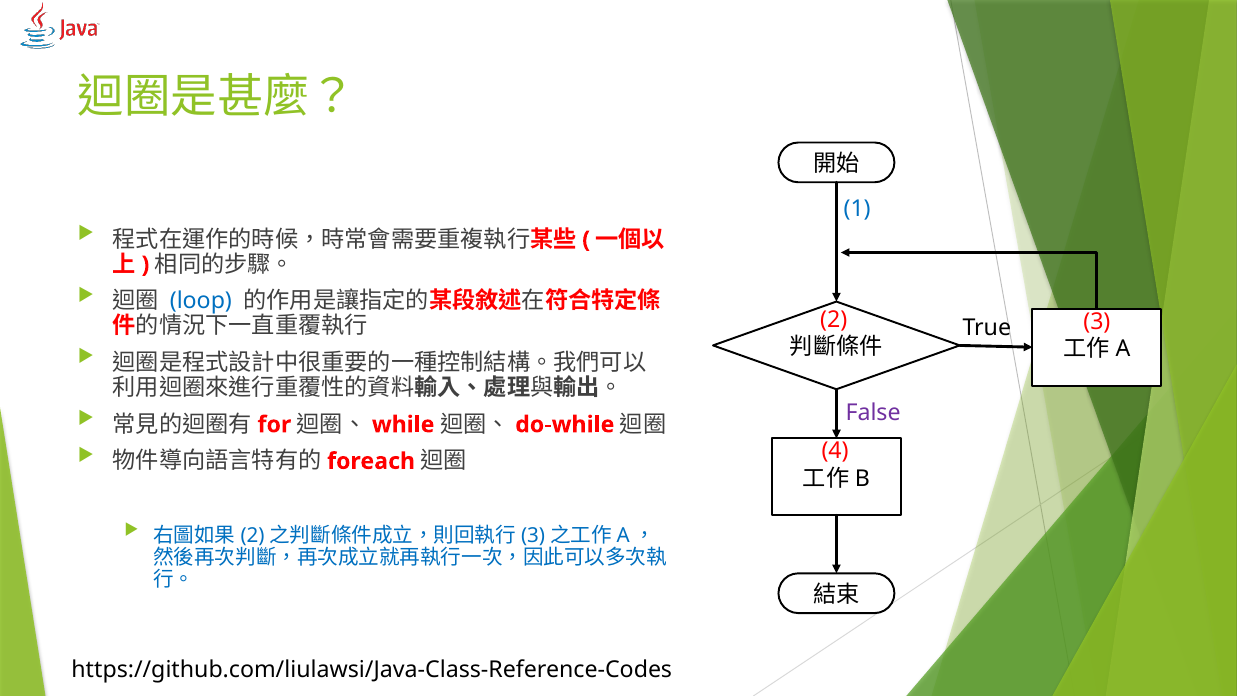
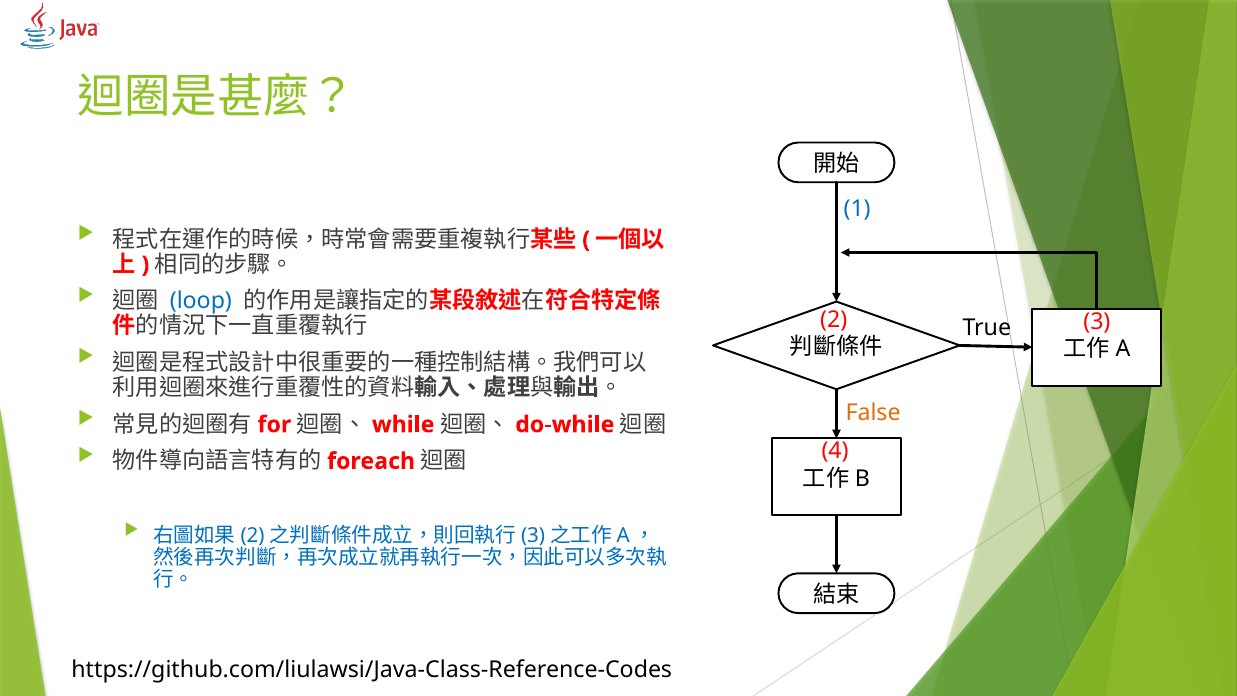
False colour: purple -> orange (873, 412)
